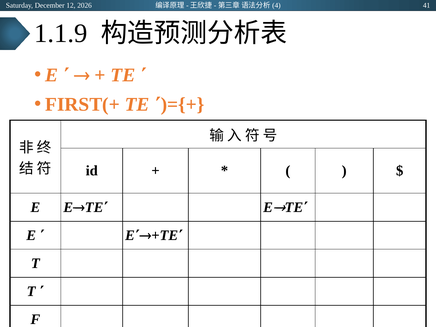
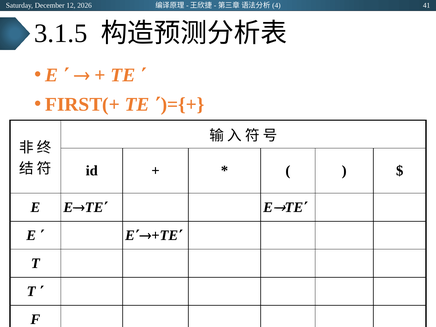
1.1.9: 1.1.9 -> 3.1.5 (61, 33)
